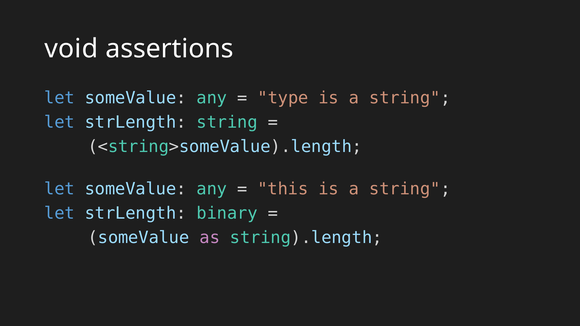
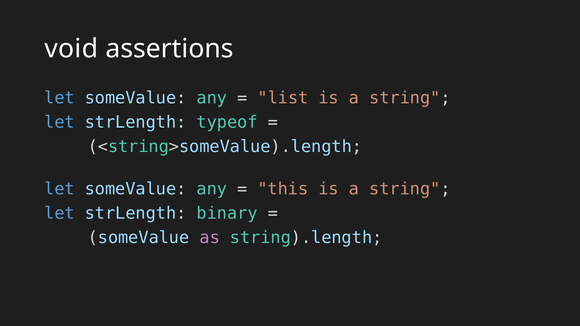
type: type -> list (283, 98)
strLength string: string -> typeof (227, 122)
